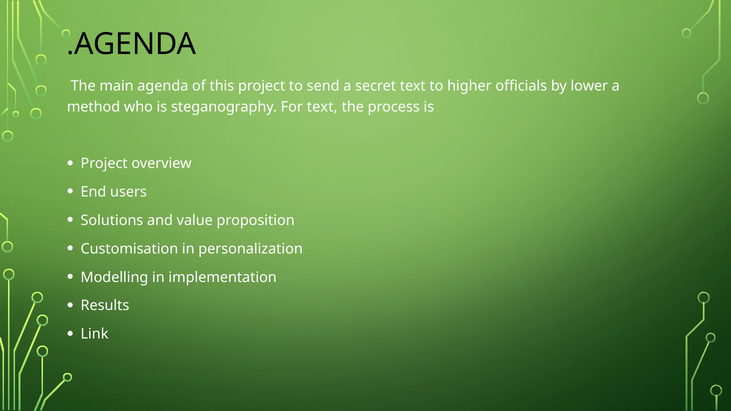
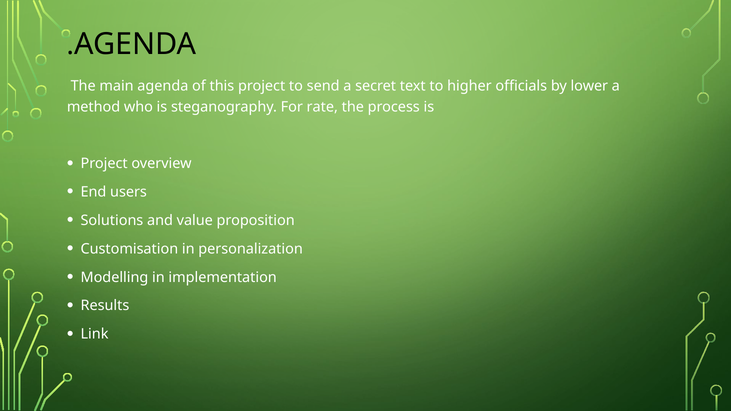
For text: text -> rate (322, 107)
